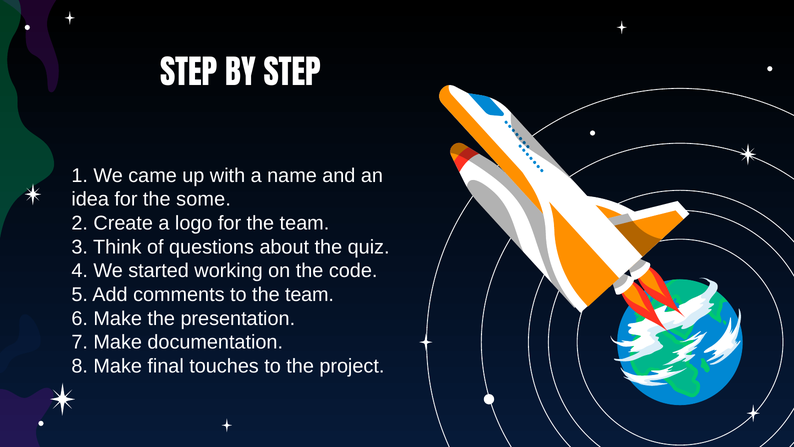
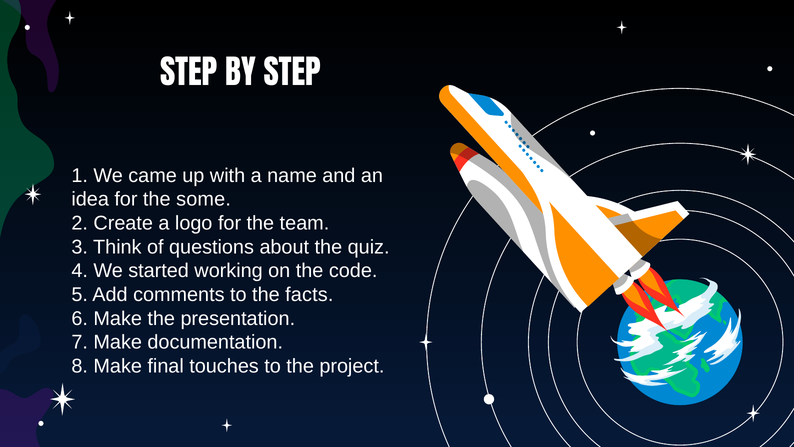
to the team: team -> facts (309, 295)
